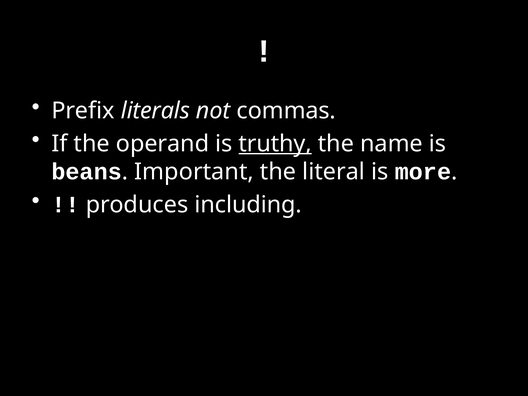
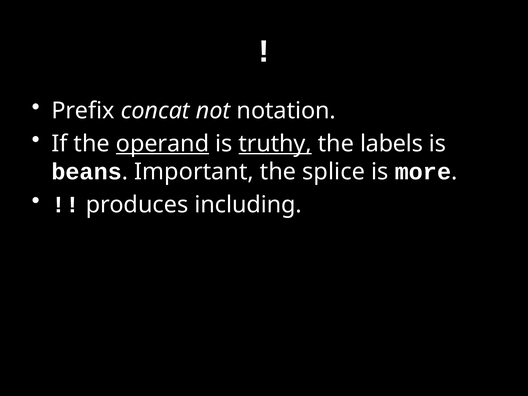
literals: literals -> concat (155, 111)
commas: commas -> notation (286, 111)
operand underline: none -> present (163, 144)
name: name -> labels (392, 144)
literal: literal -> splice (334, 172)
